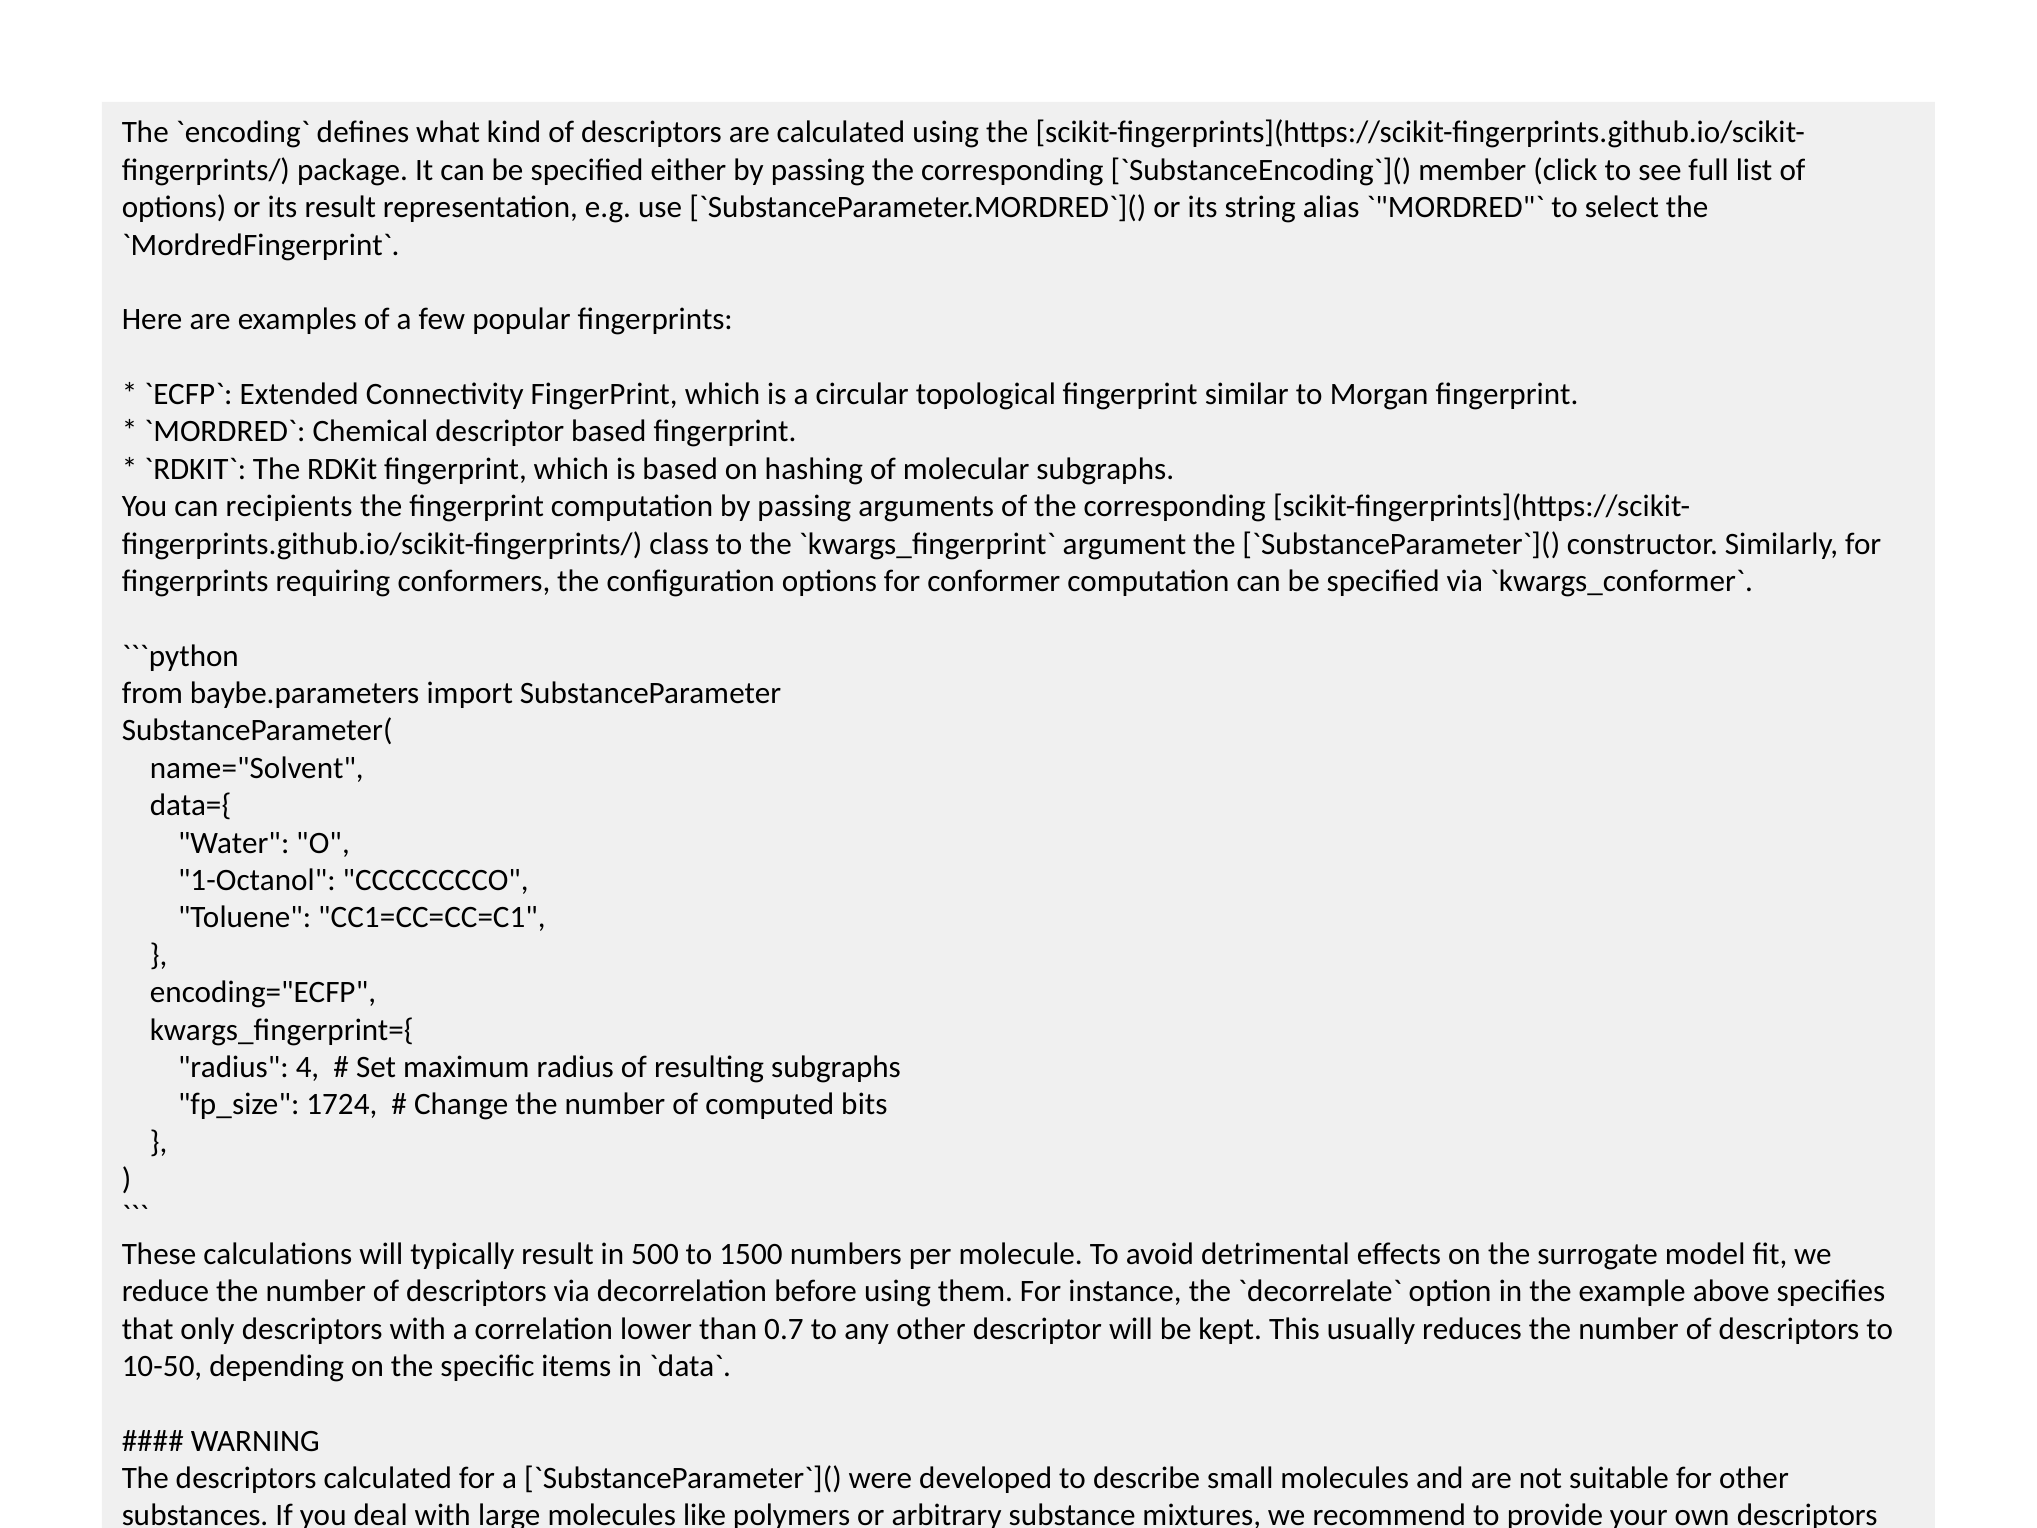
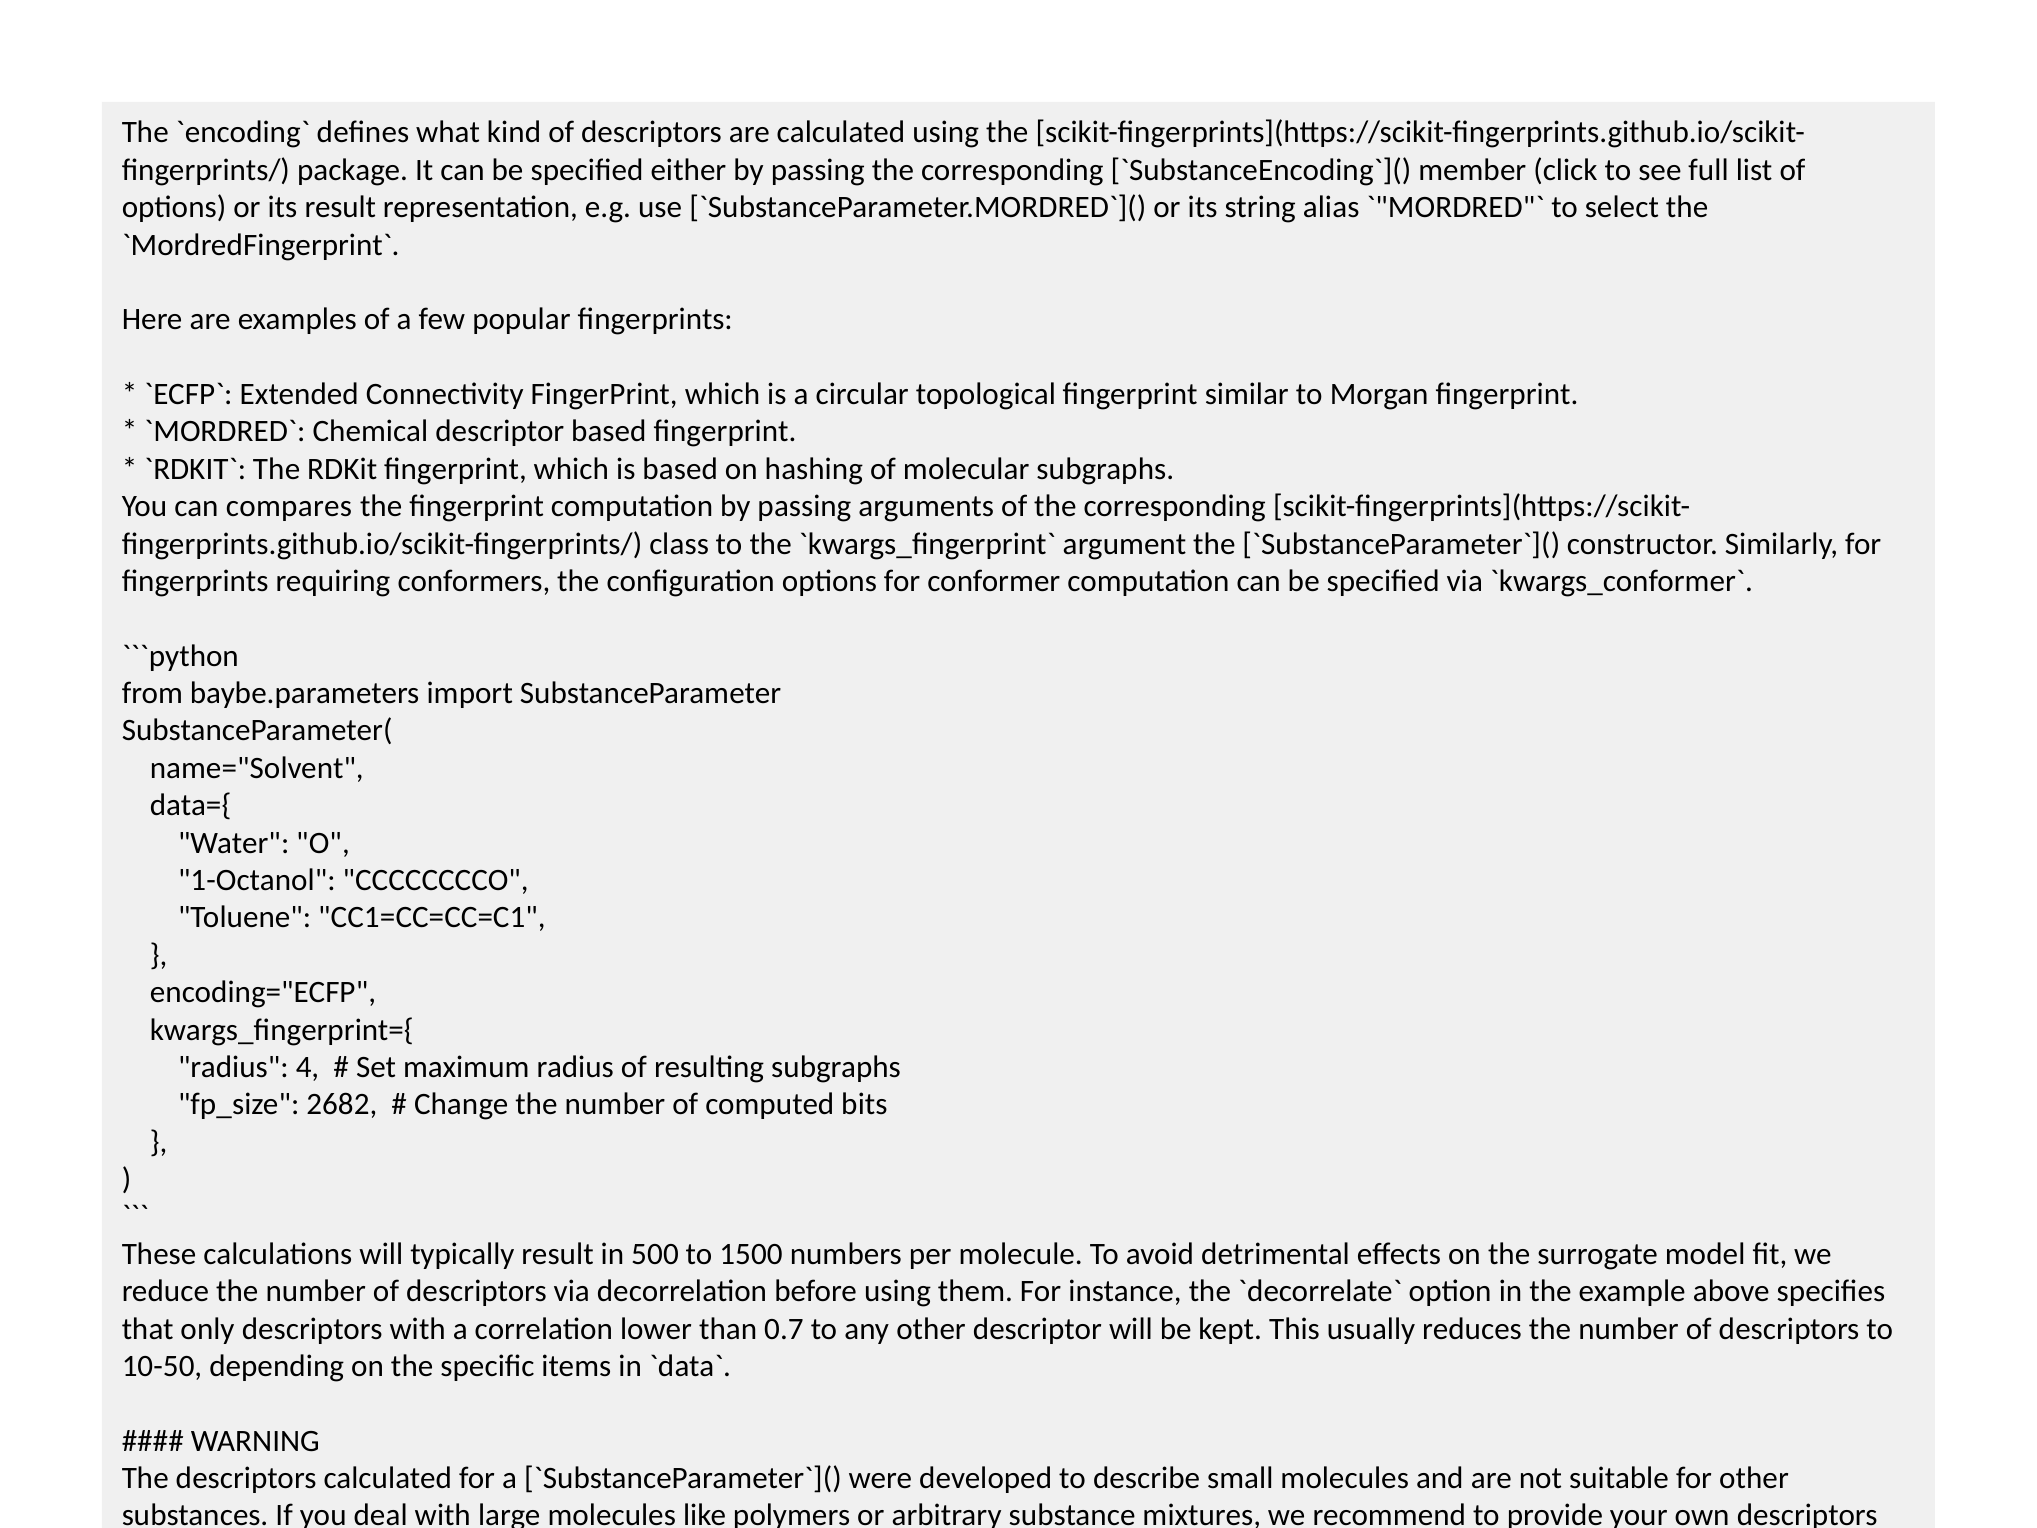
recipients: recipients -> compares (289, 506)
1724: 1724 -> 2682 (342, 1104)
